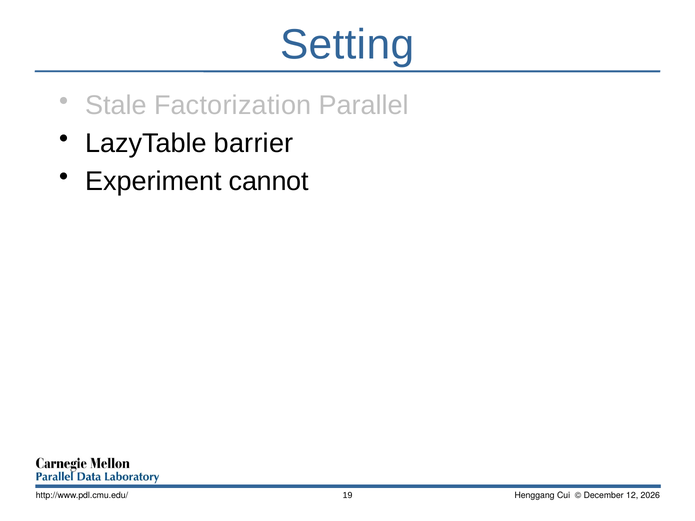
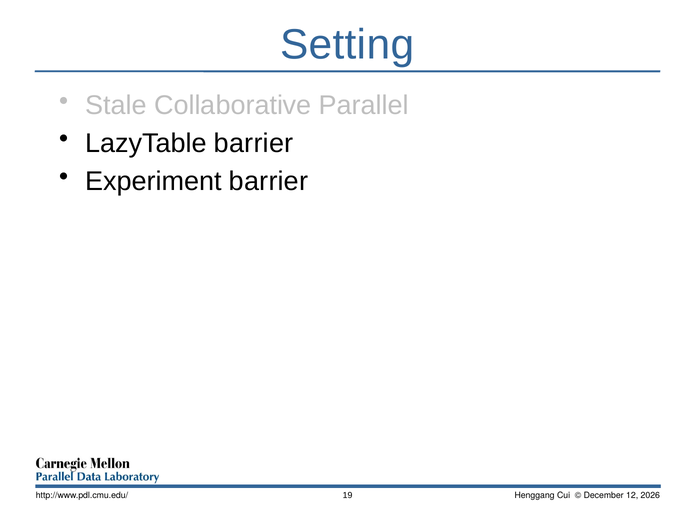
Factorization: Factorization -> Collaborative (233, 106)
Experiment cannot: cannot -> barrier (269, 181)
